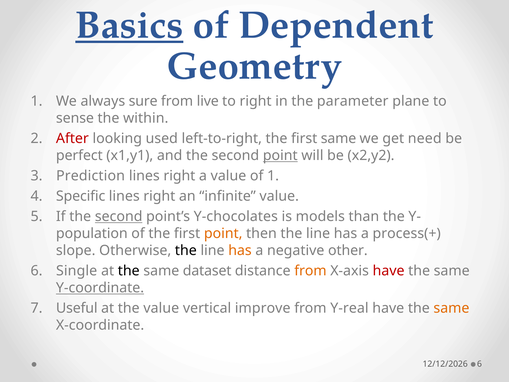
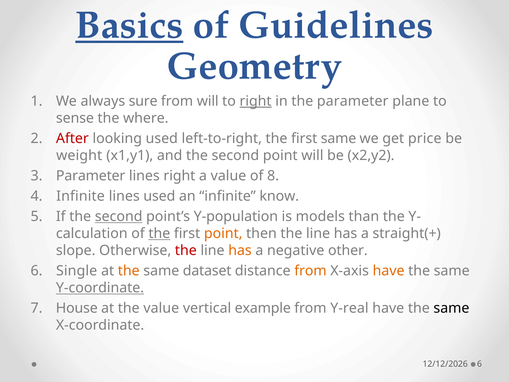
Dependent: Dependent -> Guidelines (336, 25)
from live: live -> will (208, 101)
right underline: none -> present (256, 101)
within: within -> where (146, 118)
need: need -> price (425, 138)
perfect: perfect -> weight (79, 155)
point underline: present -> none (280, 155)
Prediction: Prediction -> Parameter (91, 176)
of 1: 1 -> 8 (273, 176)
Specific: Specific -> Infinite (81, 196)
right: right -> used (159, 196)
infinite value: value -> know (279, 196)
Y-chocolates: Y-chocolates -> Y-population (236, 216)
population: population -> calculation (92, 233)
the underline: none -> present (159, 233)
process(+: process(+ -> straight(+ (407, 233)
the colour: black -> red (186, 250)
the colour: black -> orange (129, 271)
have colour: red -> orange (389, 271)
Useful: Useful -> House (77, 308)
improve: improve -> example (263, 308)
same colour: orange -> black (451, 308)
